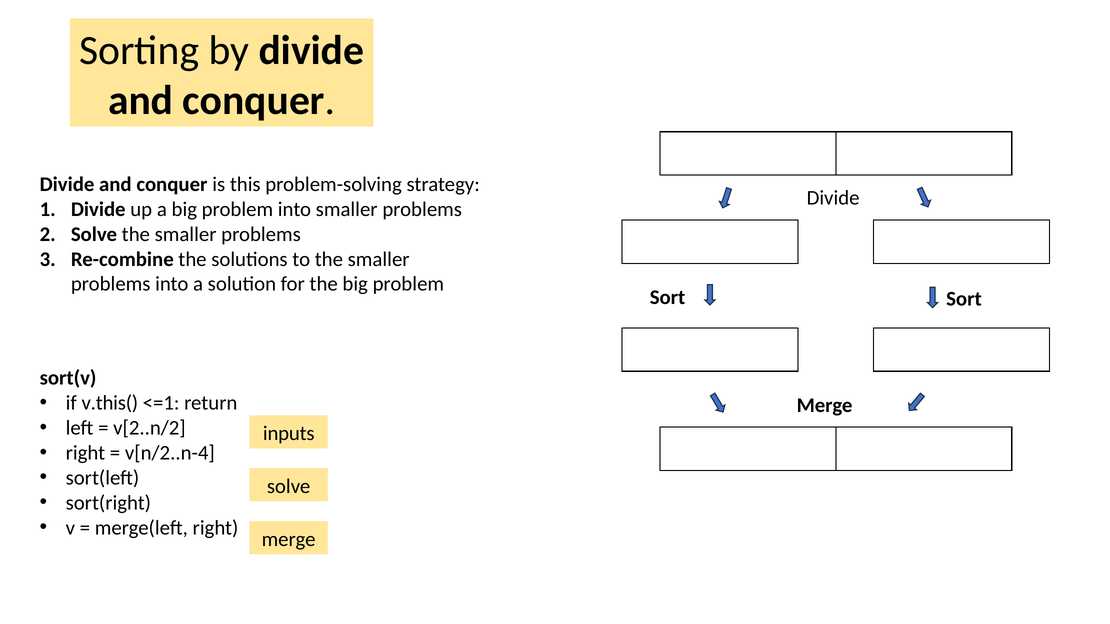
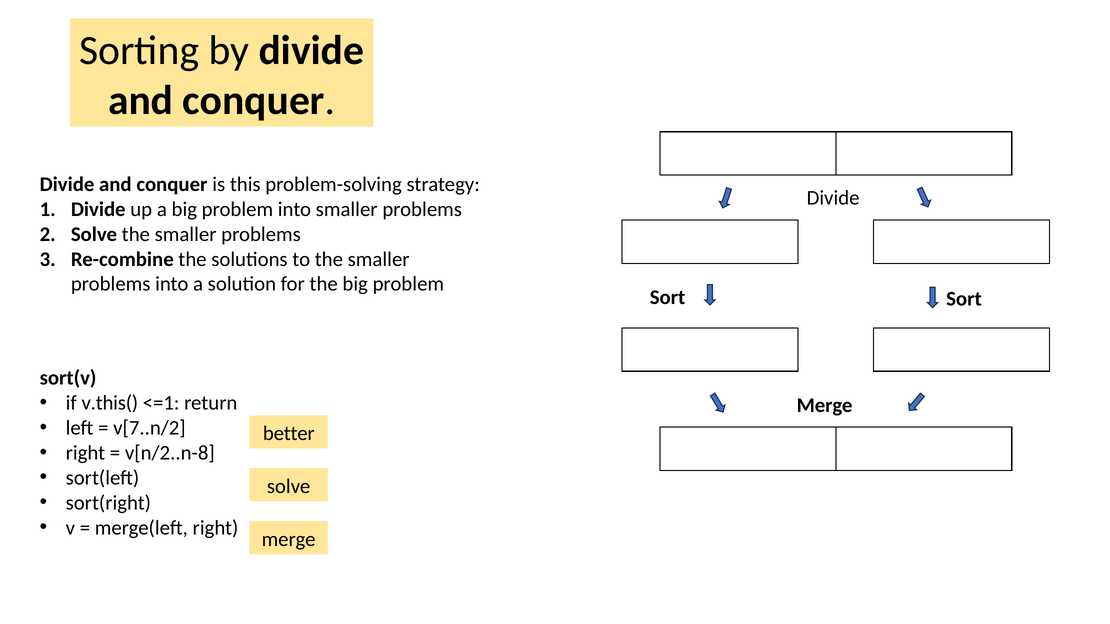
v[2..n/2: v[2..n/2 -> v[7..n/2 (149, 428)
inputs: inputs -> better (289, 434)
v[n/2..n-4: v[n/2..n-4 -> v[n/2..n-8 (170, 453)
